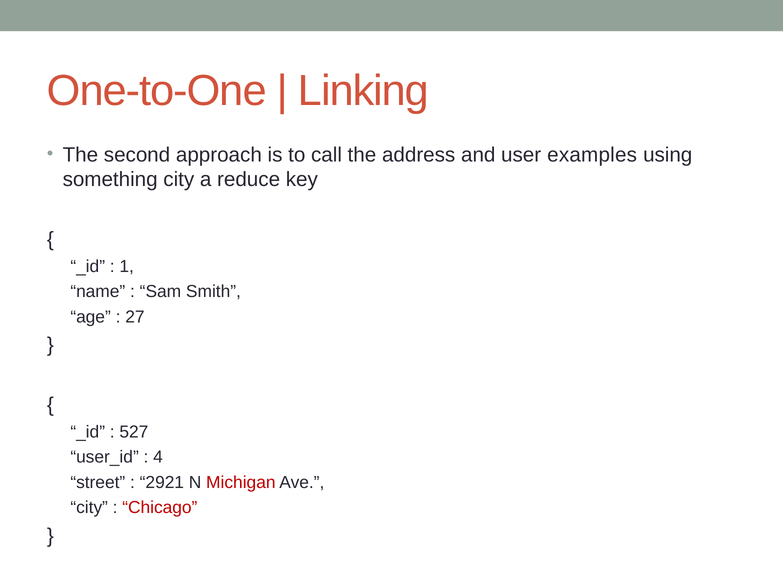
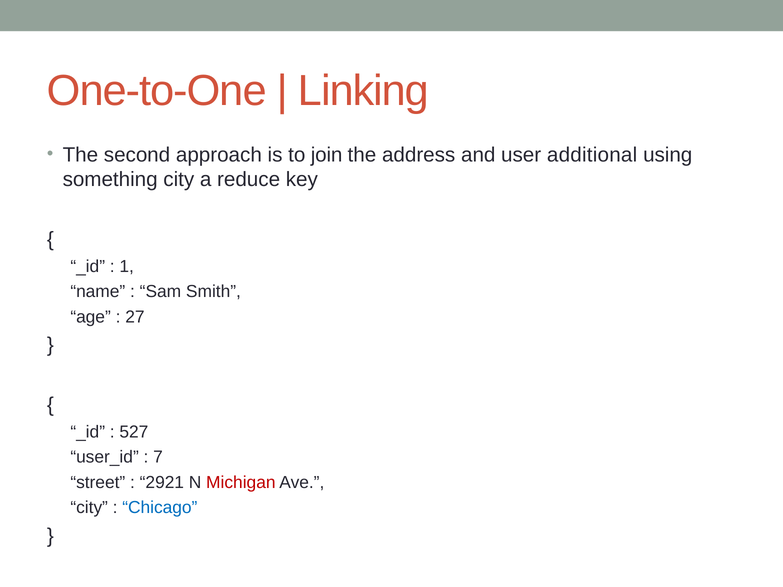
call: call -> join (327, 155)
examples: examples -> additional (592, 155)
4: 4 -> 7 (158, 457)
Chicago colour: red -> blue (160, 508)
